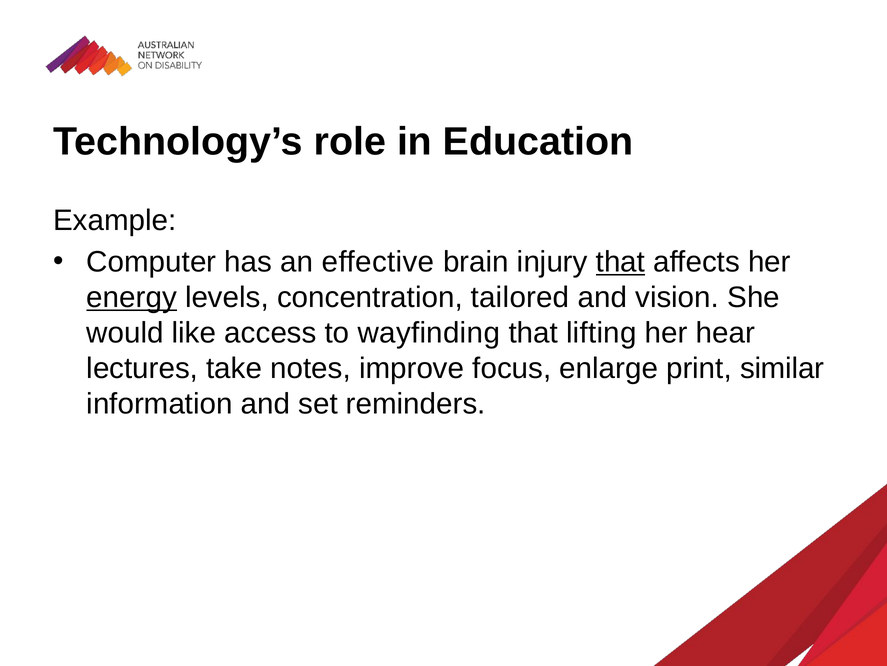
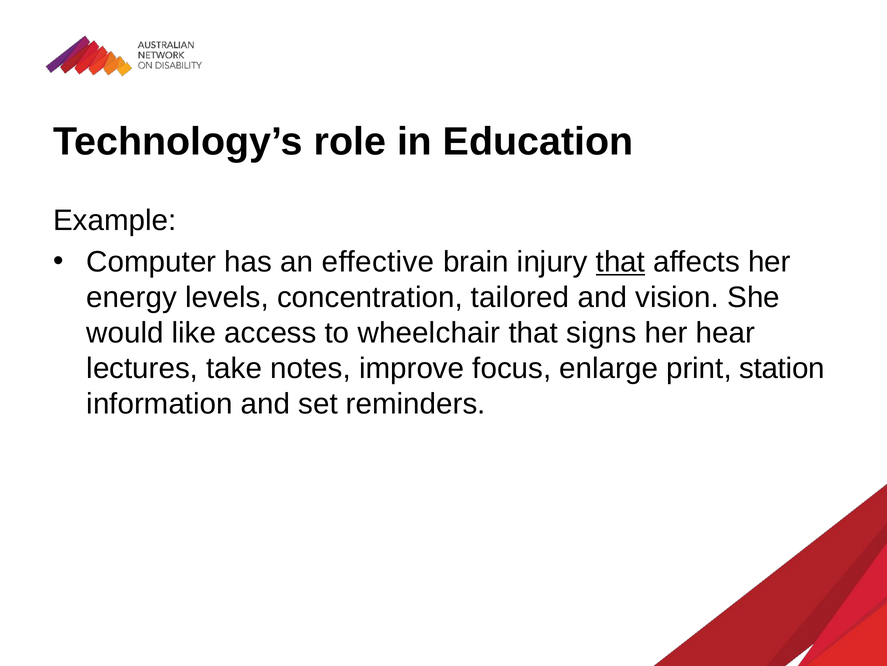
energy underline: present -> none (132, 297)
wayfinding: wayfinding -> wheelchair (429, 333)
lifting: lifting -> signs (601, 333)
similar: similar -> station (782, 368)
